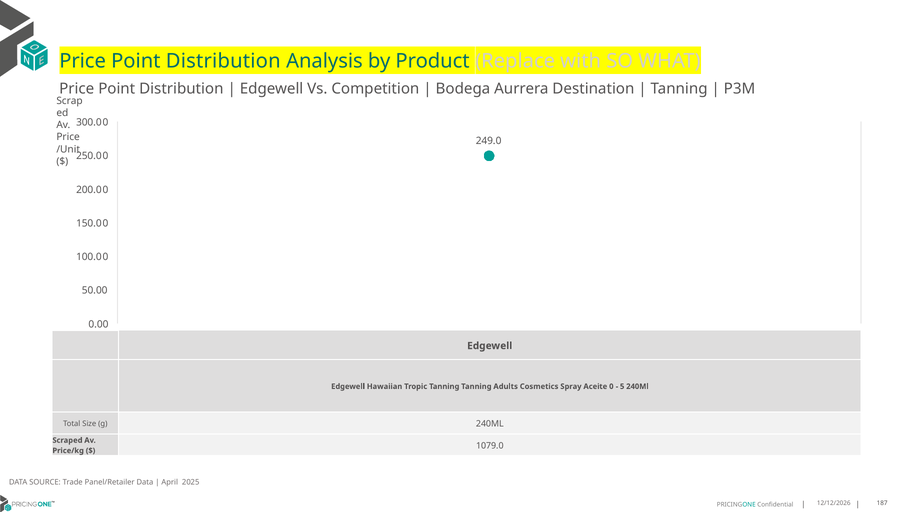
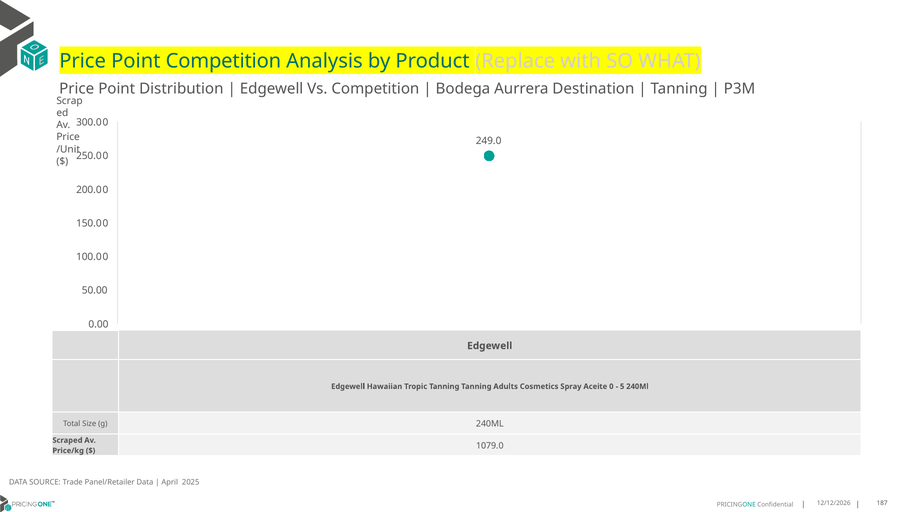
Distribution: Distribution -> Competition (223, 61)
